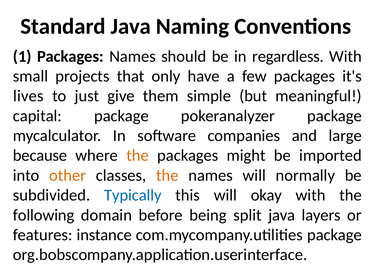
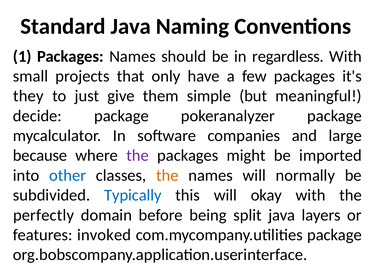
lives: lives -> they (28, 96)
capital: capital -> decide (37, 116)
the colour: orange -> purple (138, 156)
other colour: orange -> blue (68, 175)
following: following -> perfectly (44, 215)
instance: instance -> invoked (104, 235)
